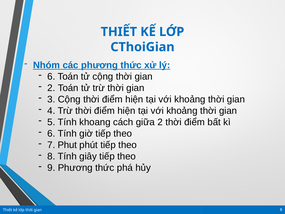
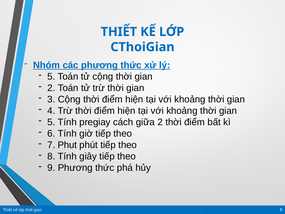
6: 6 -> 5 (51, 76)
khoang: khoang -> pregiay (95, 122)
